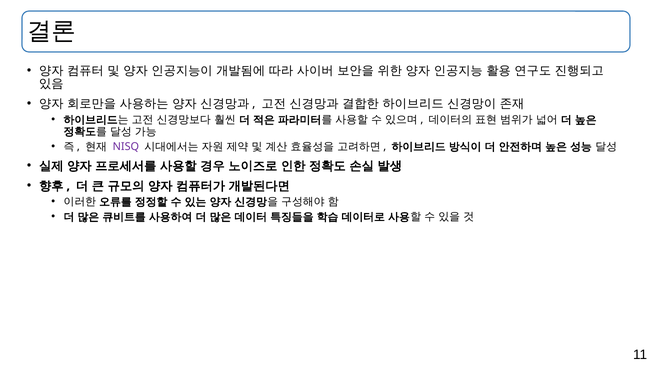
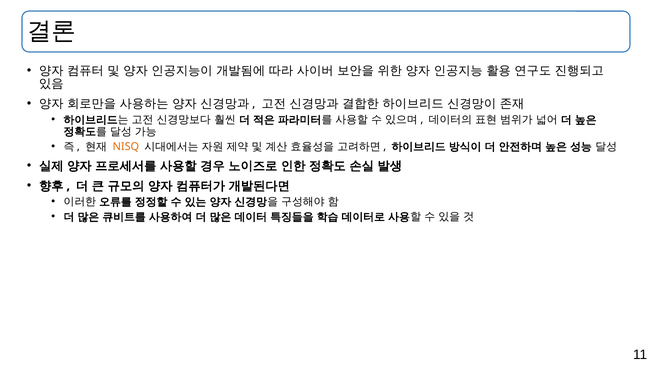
NISQ colour: purple -> orange (126, 146)
